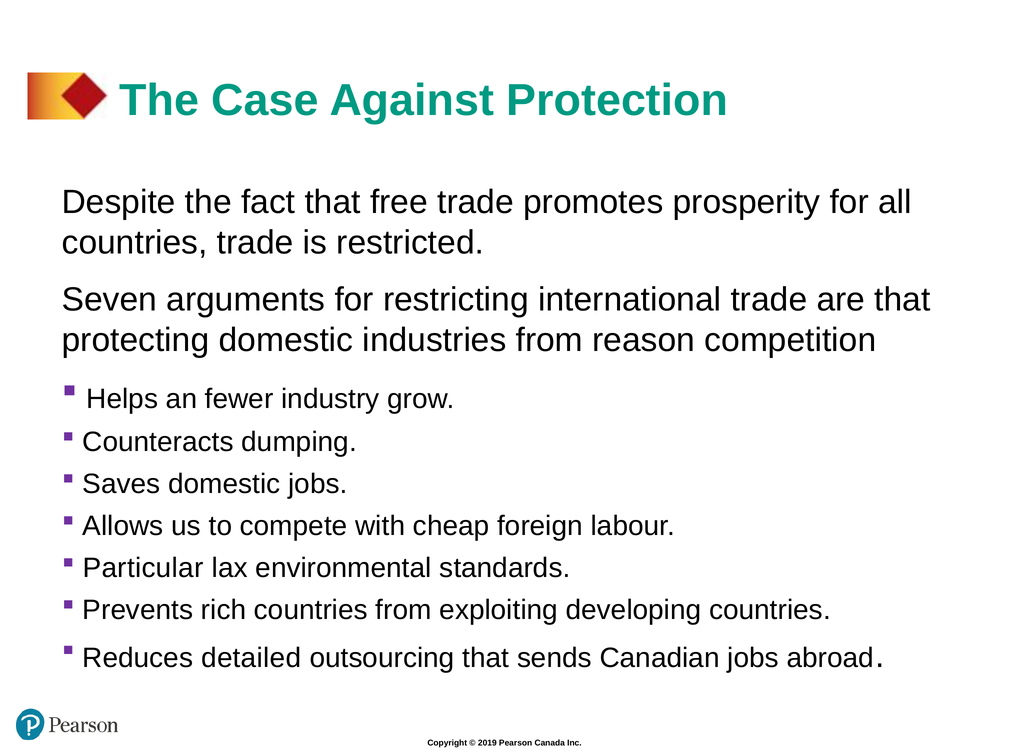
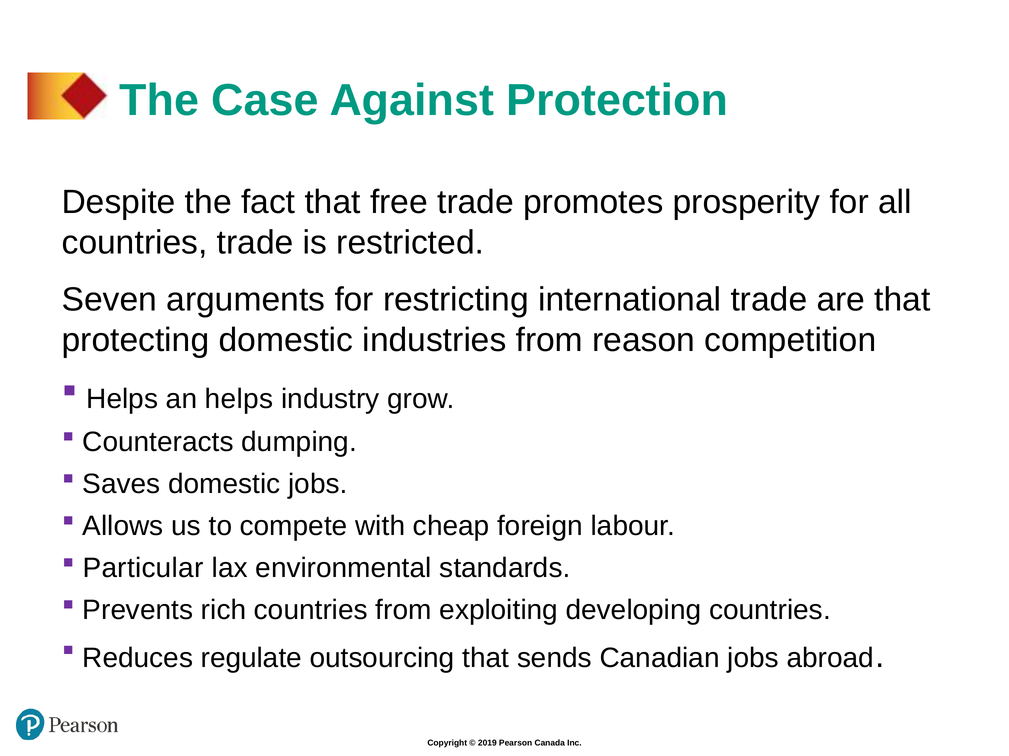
an fewer: fewer -> helps (239, 399)
detailed: detailed -> regulate (251, 659)
